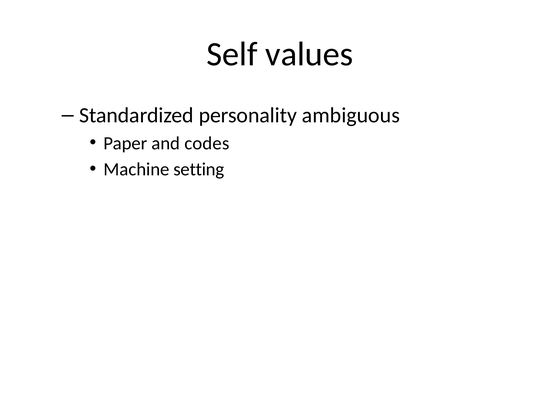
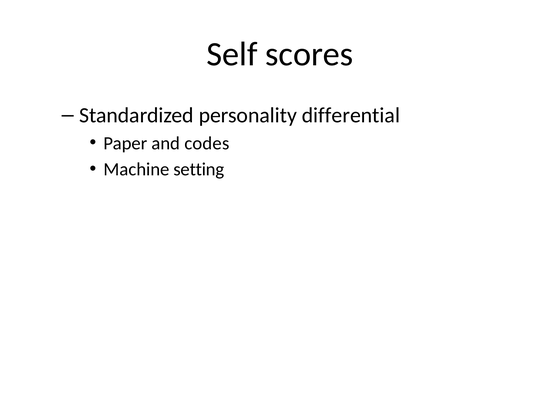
values: values -> scores (309, 54)
ambiguous: ambiguous -> differential (351, 115)
